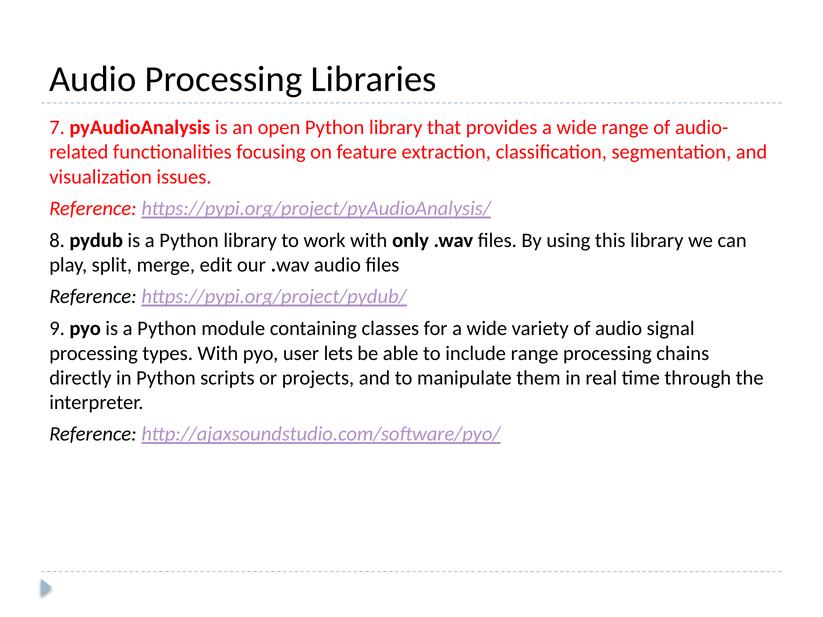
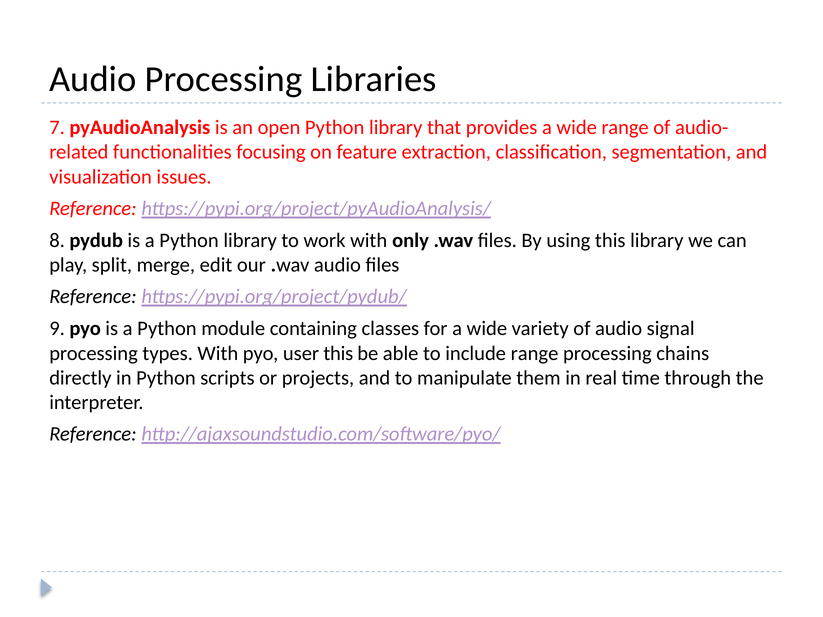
user lets: lets -> this (338, 353)
